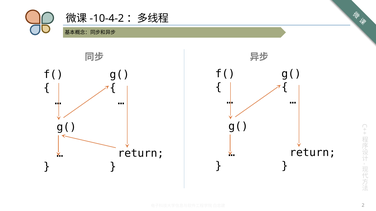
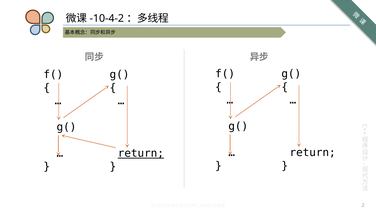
return underline: none -> present (141, 154)
